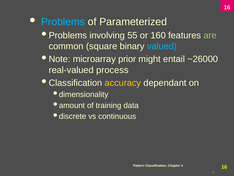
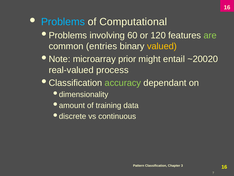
Parameterized: Parameterized -> Computational (133, 22)
55: 55 -> 60 (132, 35)
160: 160 -> 120 (158, 35)
square: square -> entries (102, 46)
valued colour: light blue -> yellow (162, 46)
~26000: ~26000 -> ~20020 (203, 59)
accuracy colour: yellow -> light green (123, 83)
